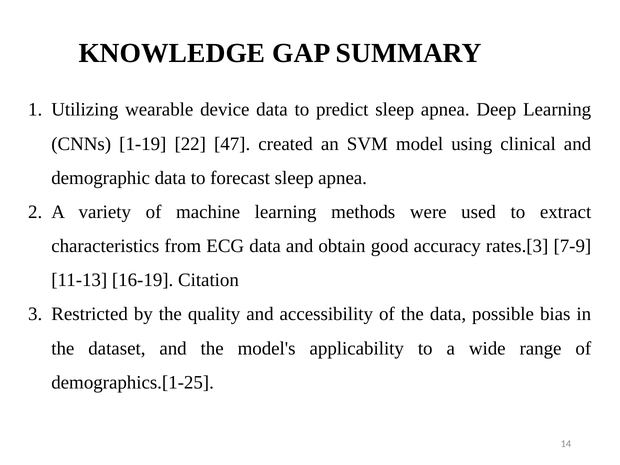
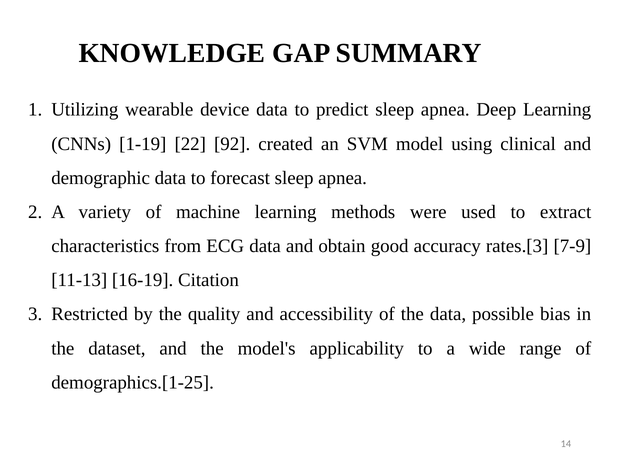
47: 47 -> 92 (232, 144)
